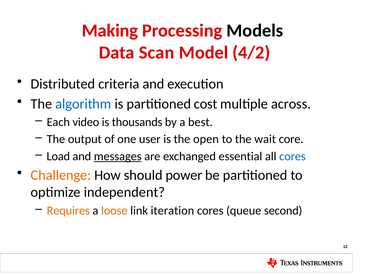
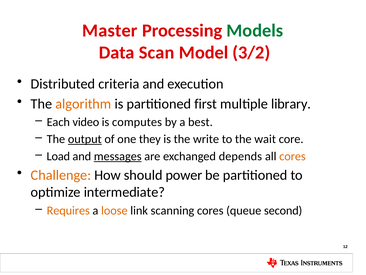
Making: Making -> Master (110, 31)
Models colour: black -> green (255, 31)
4/2: 4/2 -> 3/2 (251, 53)
algorithm colour: blue -> orange (83, 104)
cost: cost -> first (206, 104)
across: across -> library (291, 104)
thousands: thousands -> computes (137, 122)
output underline: none -> present (85, 139)
user: user -> they (150, 139)
open: open -> write (206, 139)
essential: essential -> depends (240, 156)
cores colour: blue -> orange (292, 156)
independent: independent -> intermediate (124, 192)
iteration: iteration -> scanning (172, 210)
